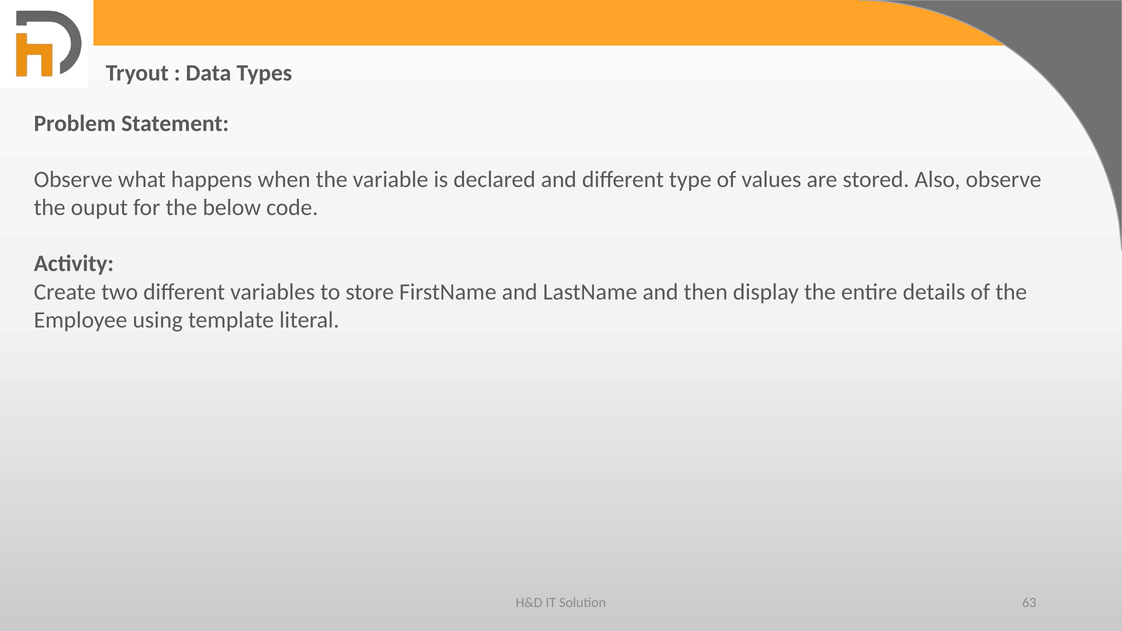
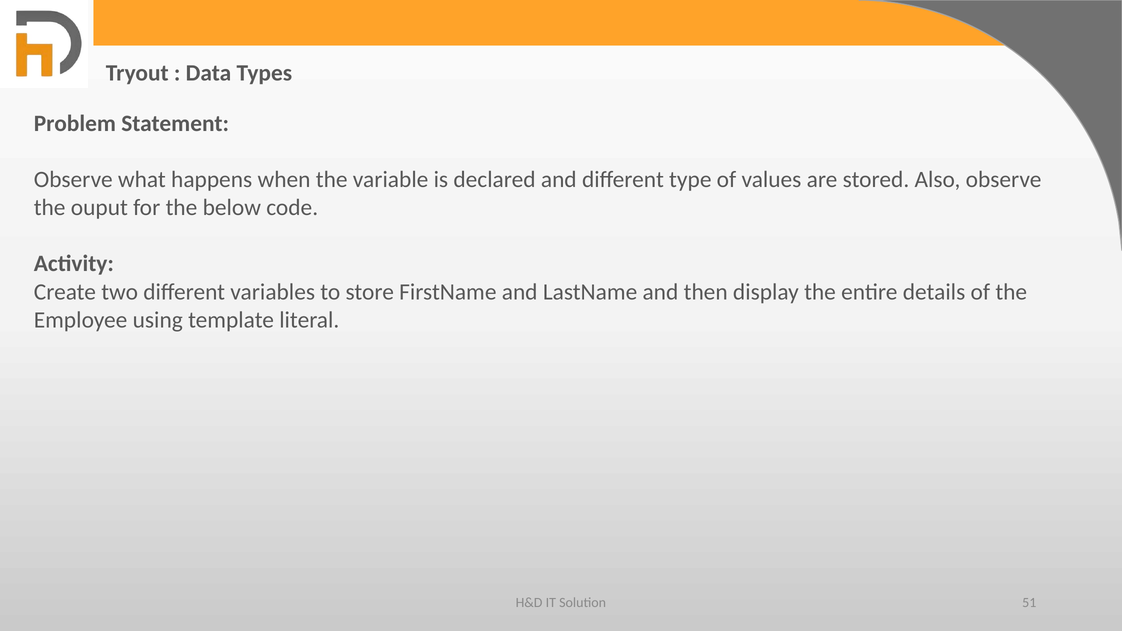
63: 63 -> 51 (1029, 603)
